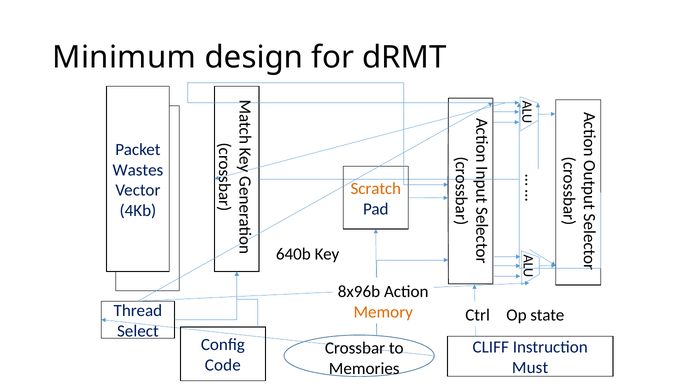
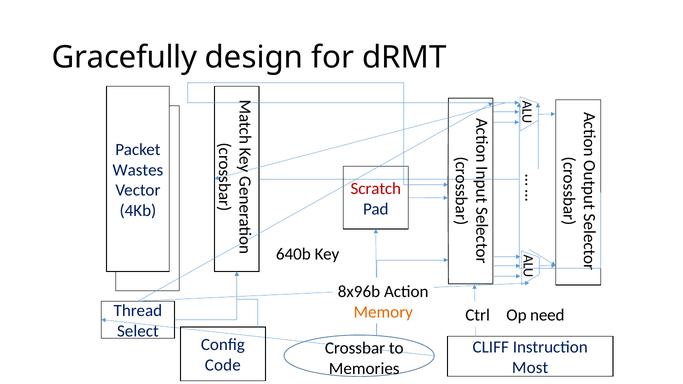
Minimum: Minimum -> Gracefully (124, 57)
Scratch colour: orange -> red (376, 189)
state: state -> need (547, 315)
Must: Must -> Most (530, 368)
